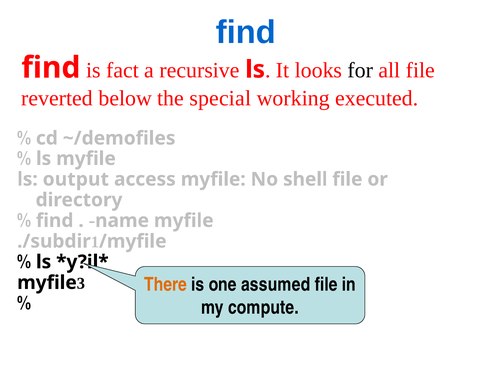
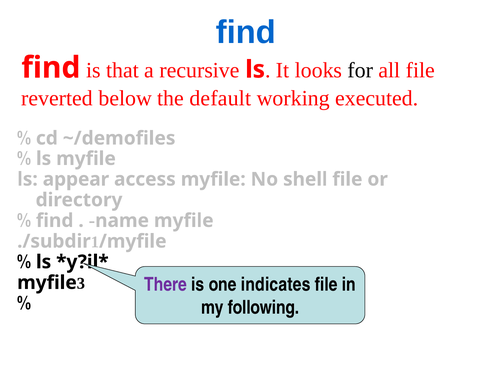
fact: fact -> that (122, 70)
special: special -> default (220, 98)
output: output -> appear (76, 179)
There colour: orange -> purple (166, 285)
assumed: assumed -> indicates (276, 285)
compute: compute -> following (264, 307)
